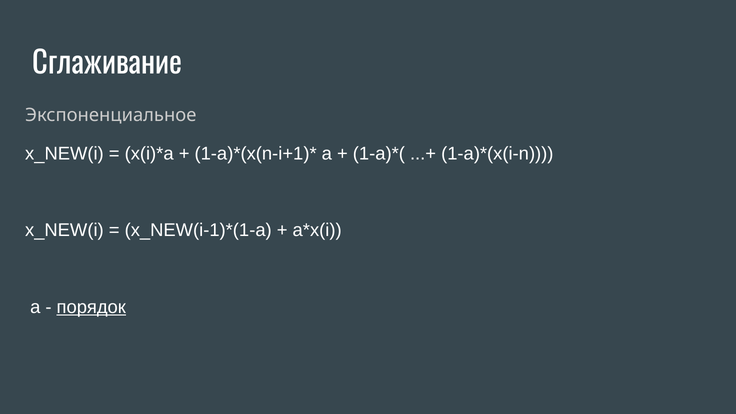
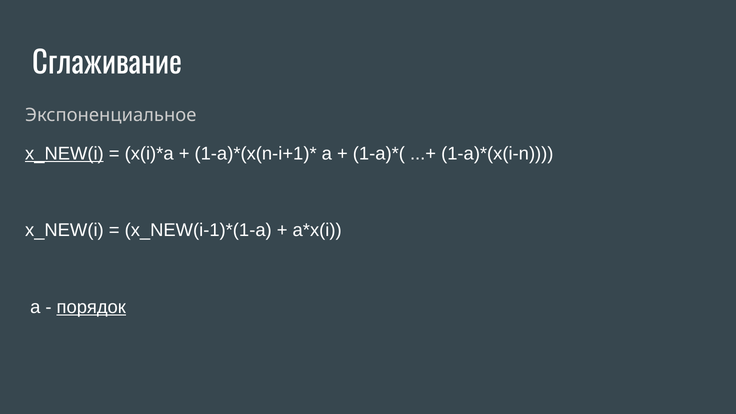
х_NEW(i underline: none -> present (64, 154)
